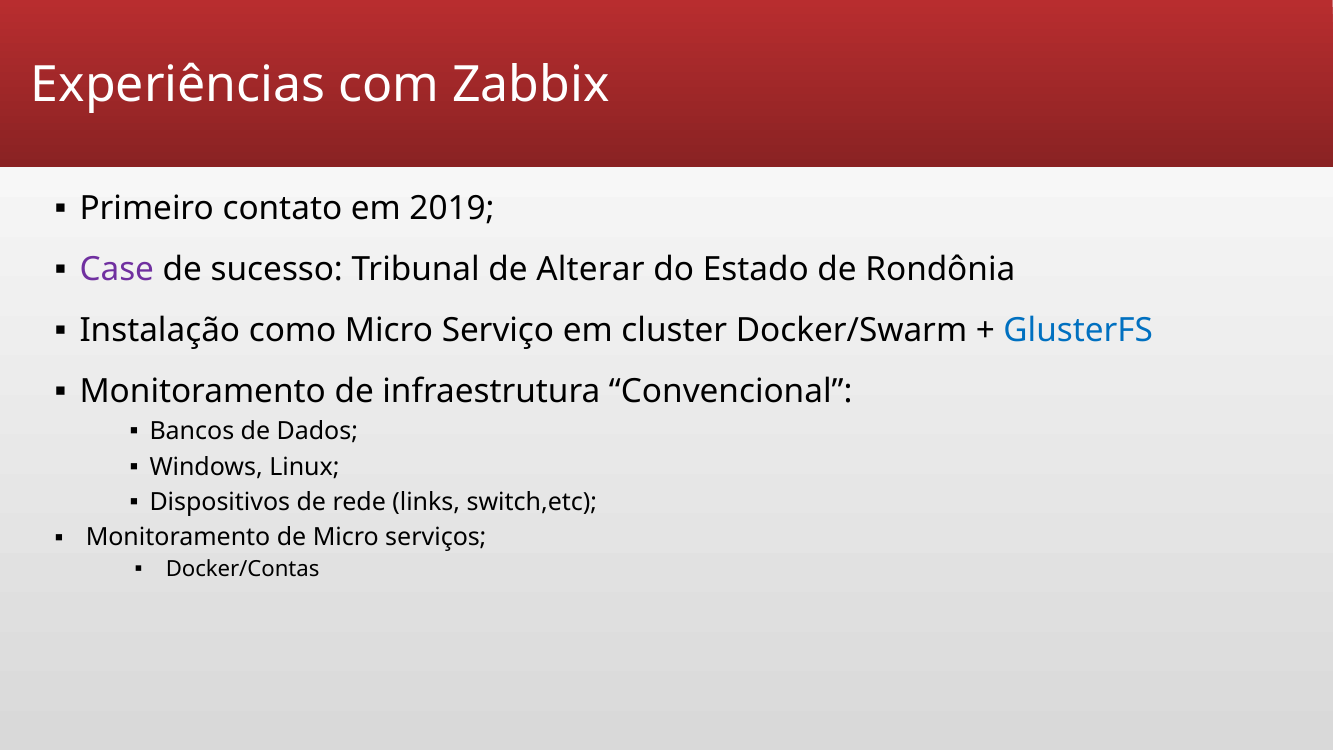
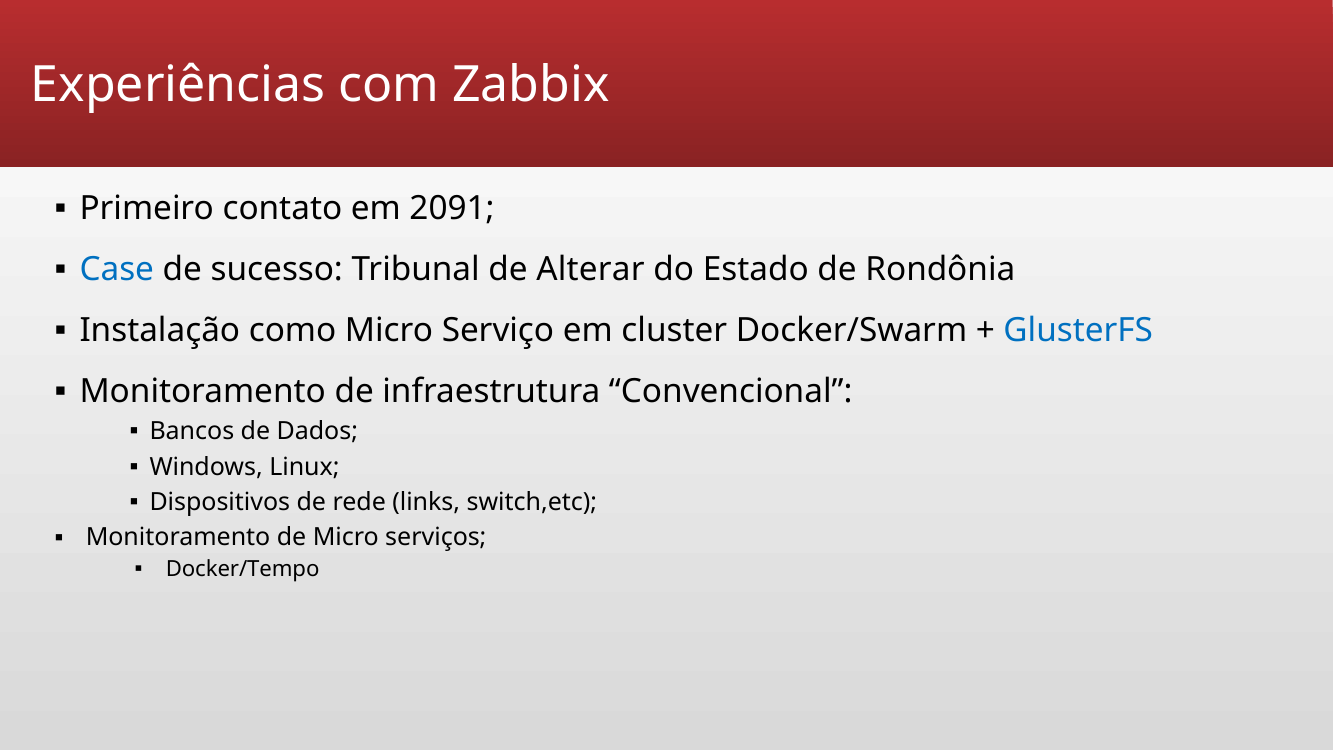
2019: 2019 -> 2091 (452, 209)
Case colour: purple -> blue (117, 270)
Docker/Contas: Docker/Contas -> Docker/Tempo (243, 569)
